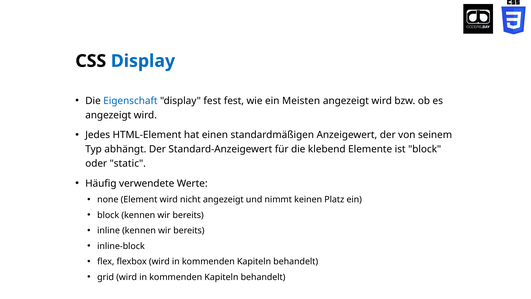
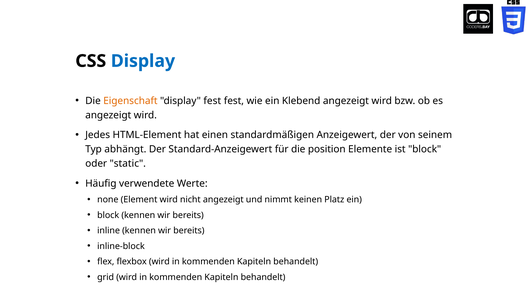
Eigenschaft colour: blue -> orange (130, 101)
Meisten: Meisten -> Klebend (301, 101)
klebend: klebend -> position (327, 149)
